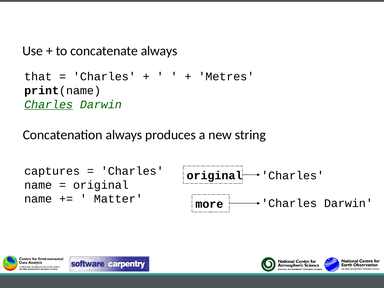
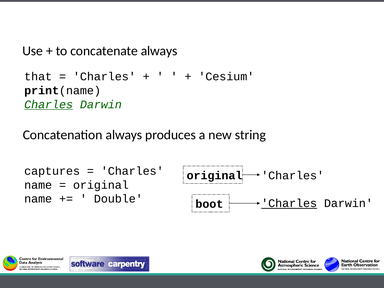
Metres: Metres -> Cesium (226, 77)
Matter: Matter -> Double (118, 199)
Charles underline: none -> present (289, 203)
more: more -> boot (209, 204)
